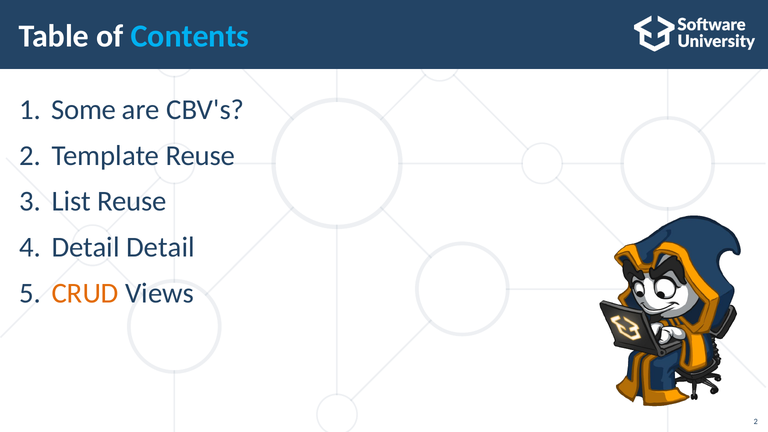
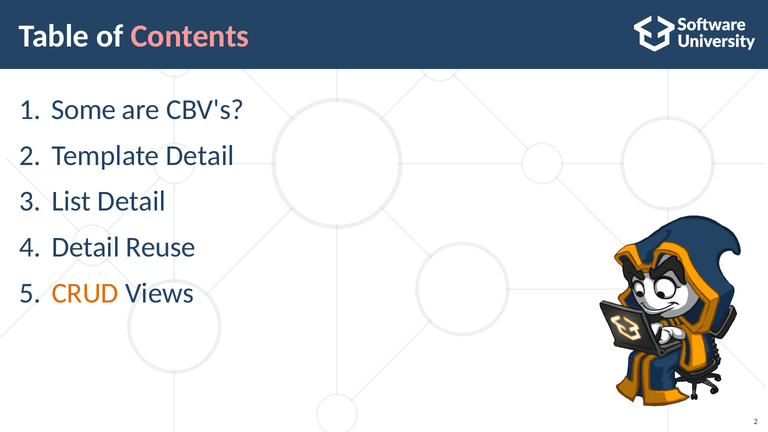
Contents colour: light blue -> pink (190, 36)
Template Reuse: Reuse -> Detail (200, 156)
List Reuse: Reuse -> Detail (132, 201)
Detail Detail: Detail -> Reuse (161, 247)
